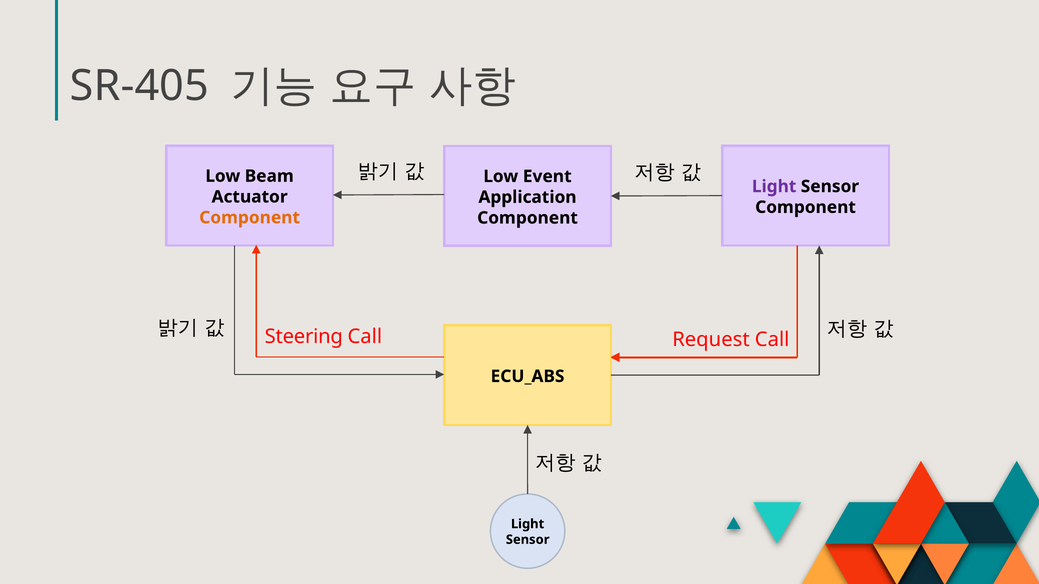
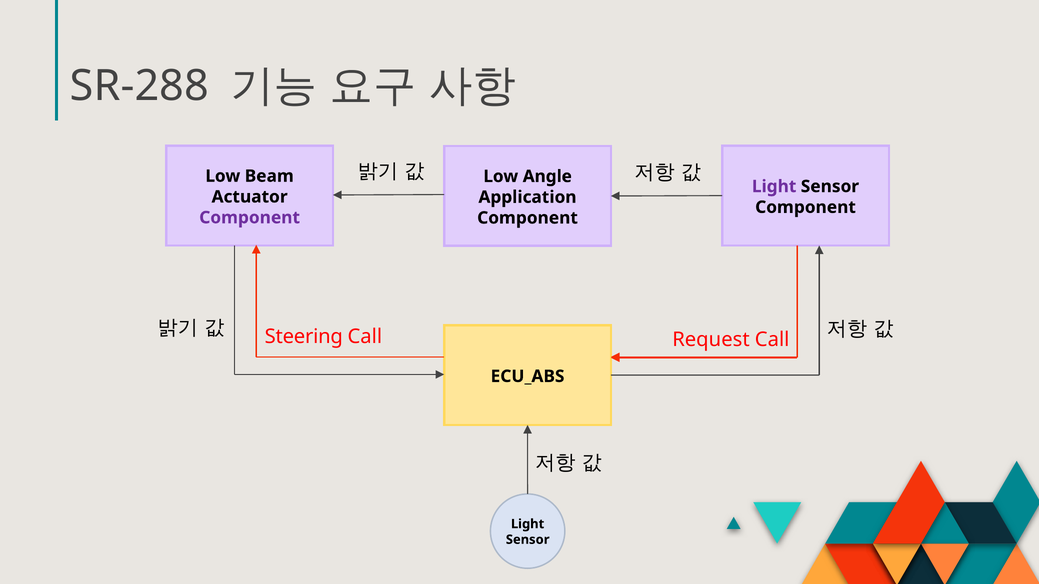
SR-405: SR-405 -> SR-288 (139, 86)
Event: Event -> Angle (547, 177)
Component colour: orange -> purple (250, 218)
